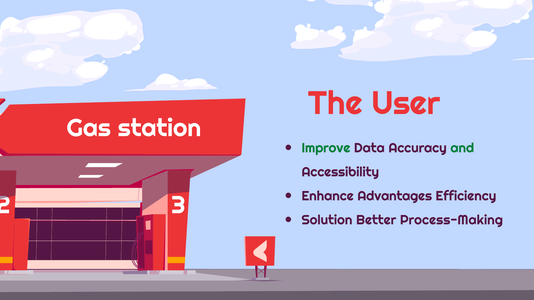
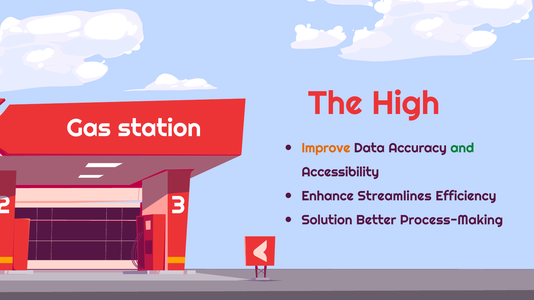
User: User -> High (406, 103)
Improve colour: green -> orange (326, 148)
Advantages: Advantages -> Streamlines (395, 196)
